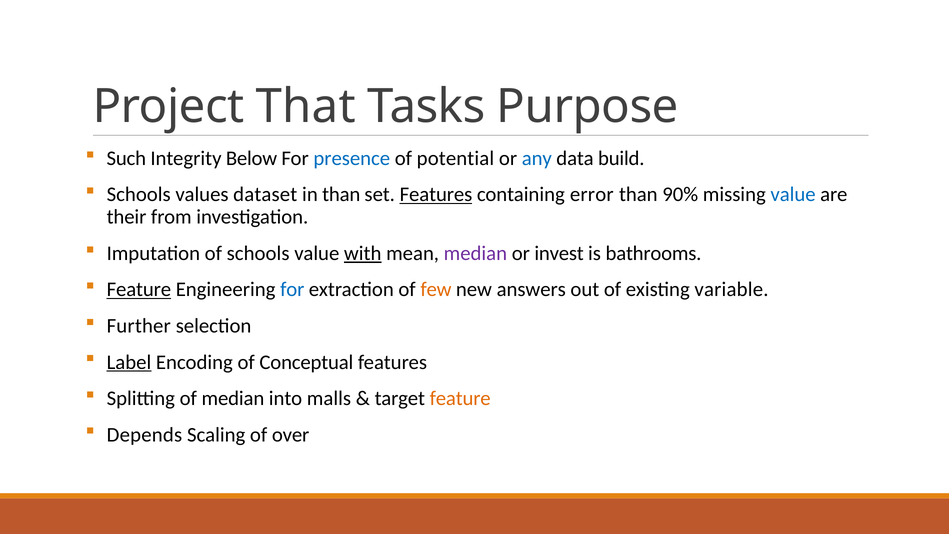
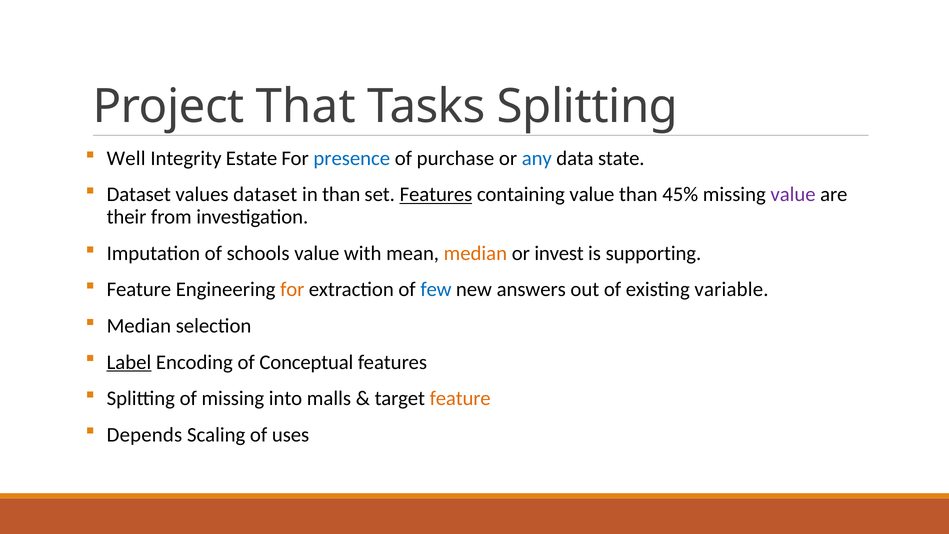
Tasks Purpose: Purpose -> Splitting (587, 106)
Such: Such -> Well (126, 158)
Below: Below -> Estate (252, 158)
potential: potential -> purchase (455, 158)
build: build -> state (621, 158)
Schools: Schools -> Dataset (139, 195)
containing error: error -> value (592, 195)
90%: 90% -> 45% (680, 195)
value colour: blue -> purple (793, 195)
with underline: present -> none (363, 253)
median colour: purple -> orange (475, 253)
bathrooms: bathrooms -> supporting (653, 253)
Feature underline: present -> none (139, 290)
for colour: blue -> orange (292, 290)
few colour: orange -> blue (436, 290)
Further: Further -> Median (139, 326)
of median: median -> missing (233, 398)
over: over -> uses (291, 435)
